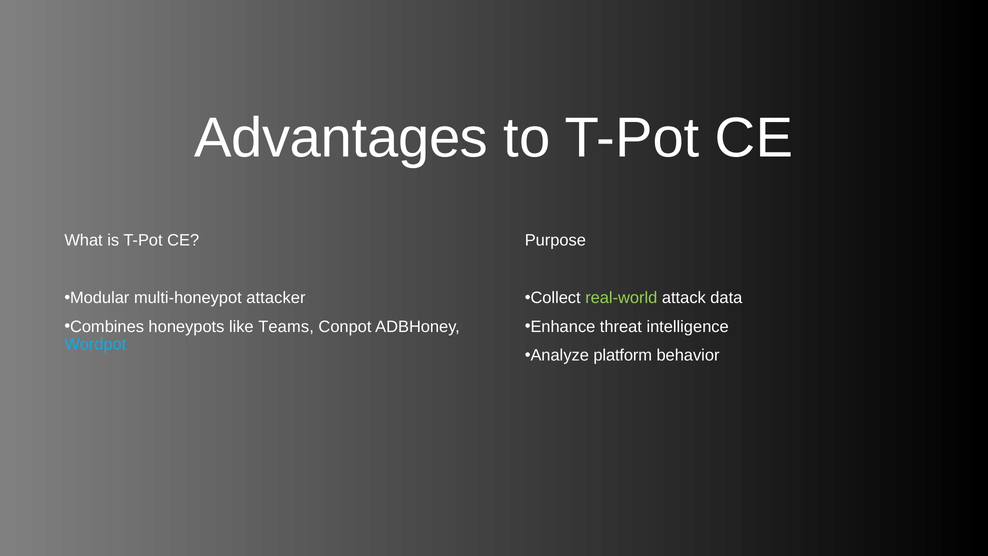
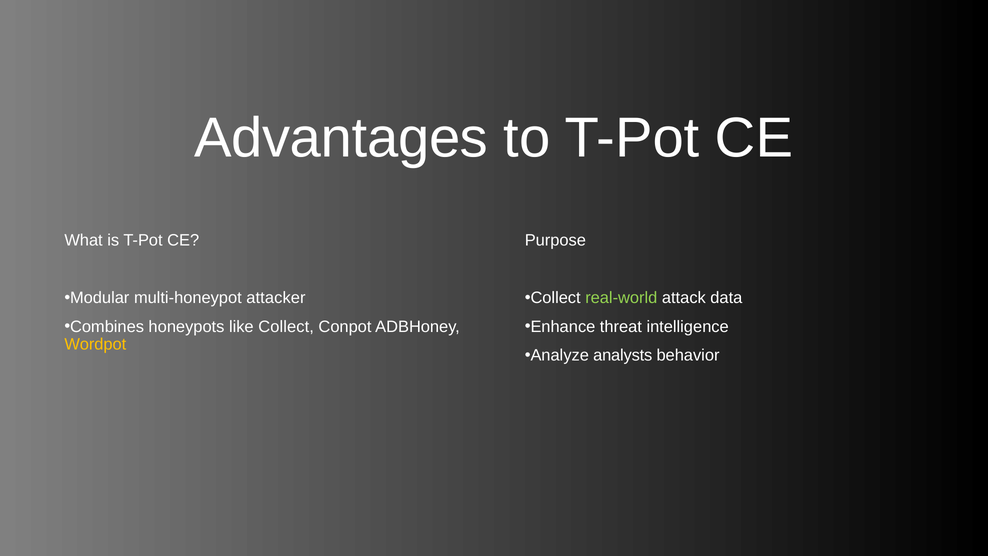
like Teams: Teams -> Collect (286, 327)
Wordpot colour: light blue -> yellow (95, 344)
platform: platform -> analysts (623, 355)
